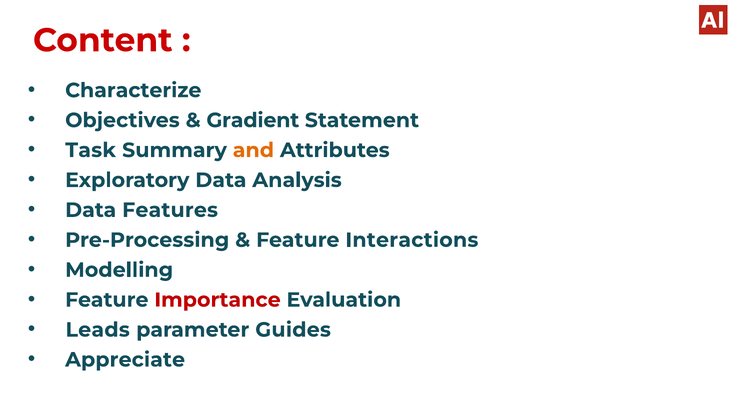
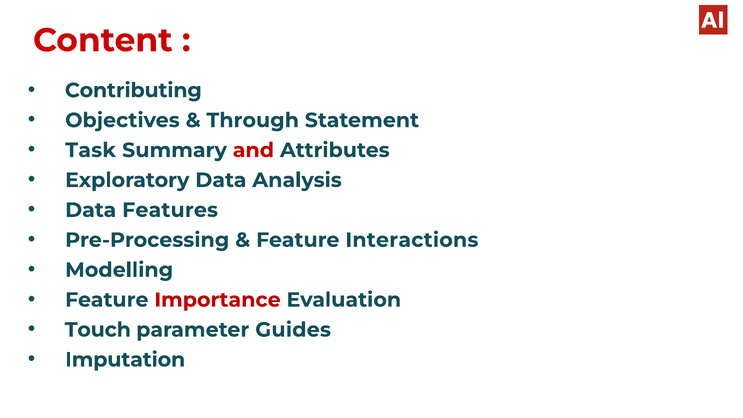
Characterize: Characterize -> Contributing (133, 90)
Gradient: Gradient -> Through (253, 120)
and colour: orange -> red (253, 150)
Leads: Leads -> Touch (98, 330)
Appreciate: Appreciate -> Imputation (125, 360)
